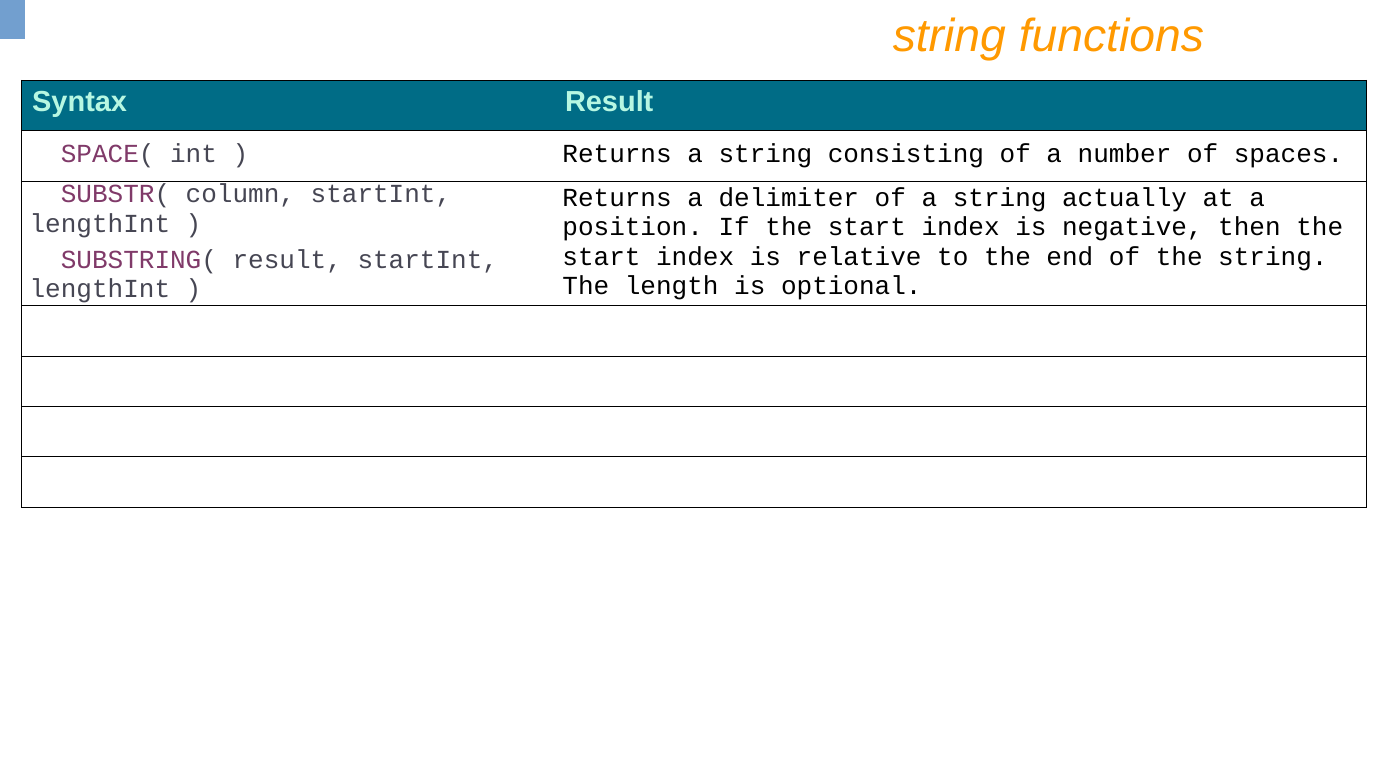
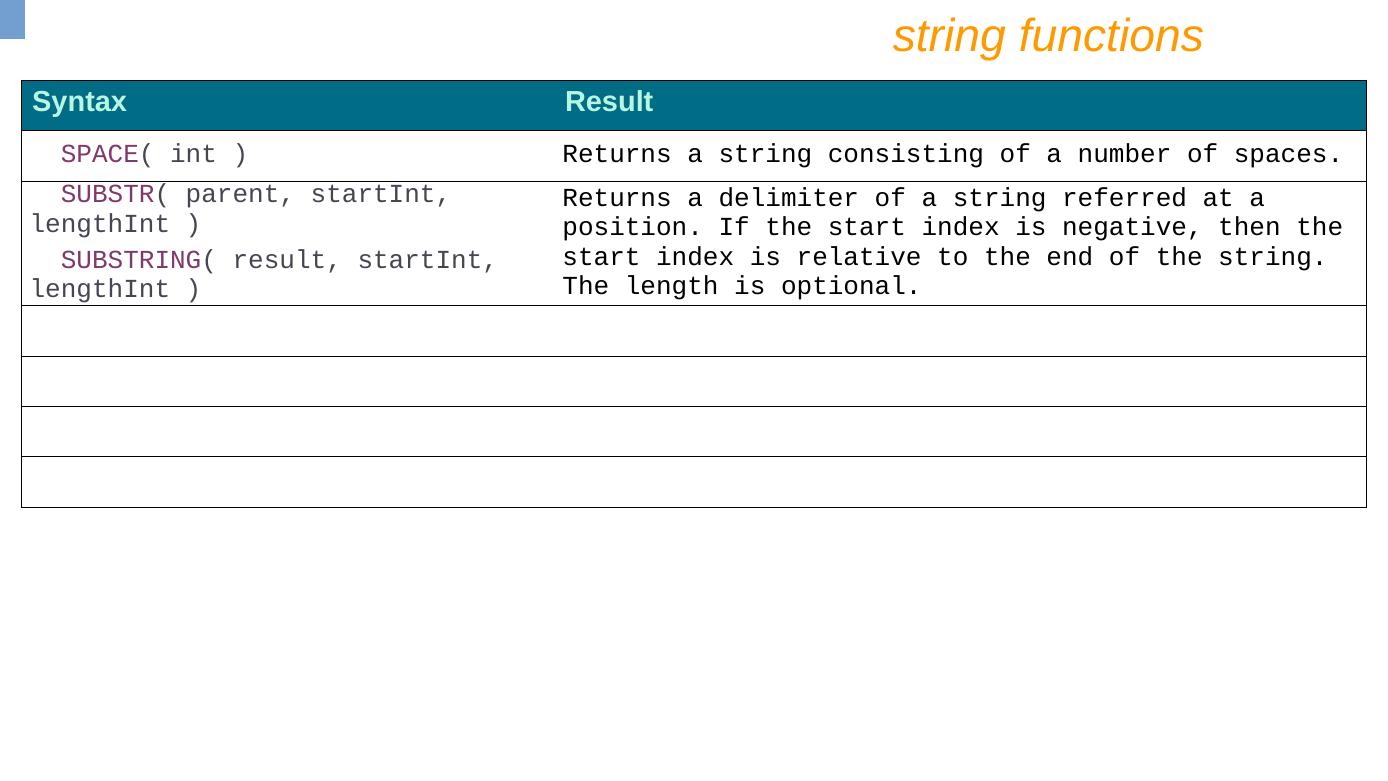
column: column -> parent (240, 194)
actually: actually -> referred (1125, 197)
